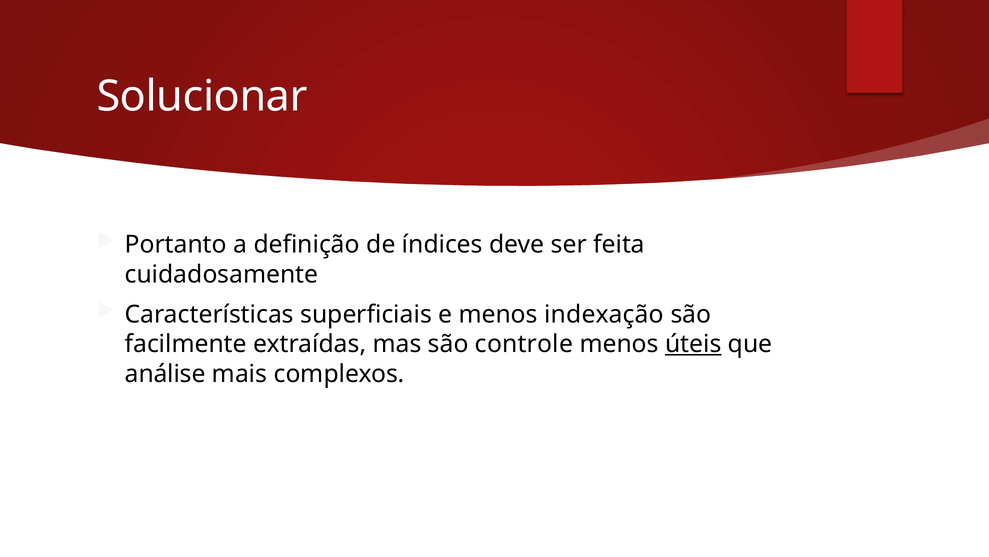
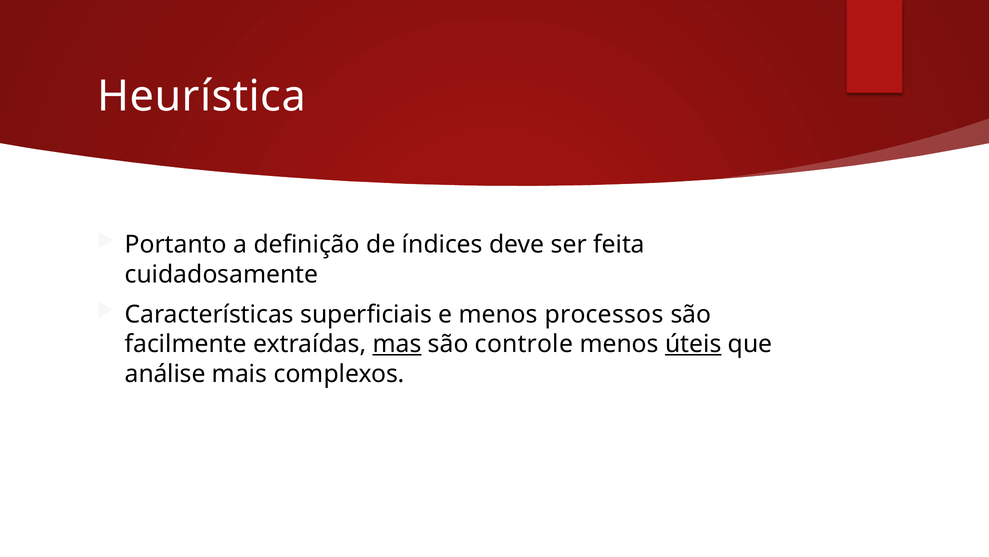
Solucionar: Solucionar -> Heurística (202, 97)
indexação: indexação -> processos (604, 314)
mas underline: none -> present (397, 344)
